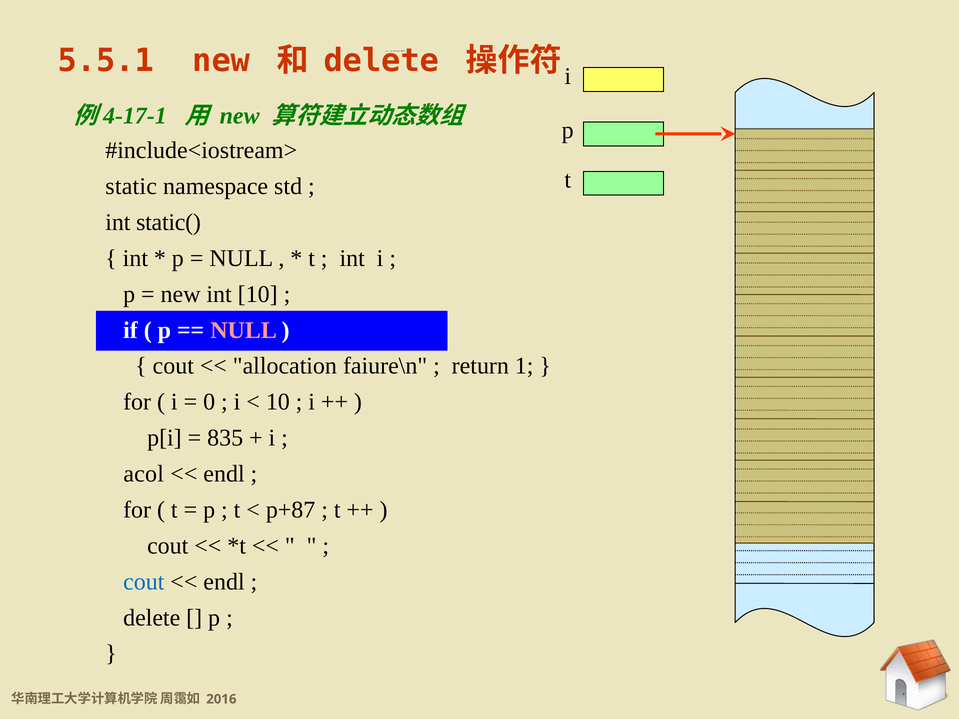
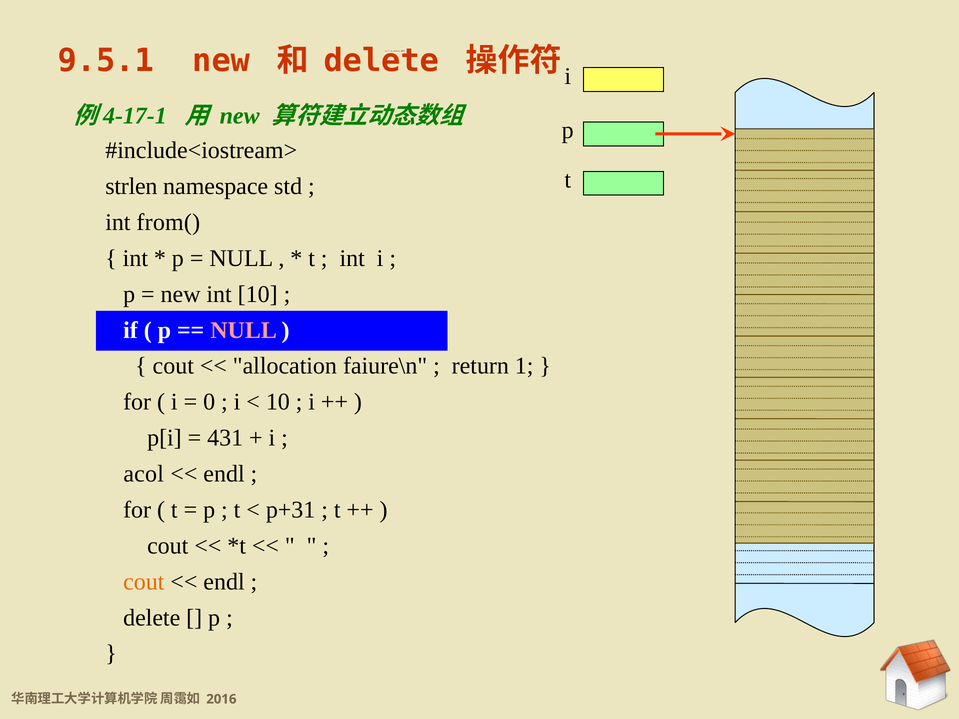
5.5.1: 5.5.1 -> 9.5.1 (106, 61)
static: static -> strlen (131, 186)
static(: static( -> from( (168, 222)
835: 835 -> 431 (225, 438)
p+87: p+87 -> p+31 (291, 510)
cout colour: blue -> orange (144, 582)
